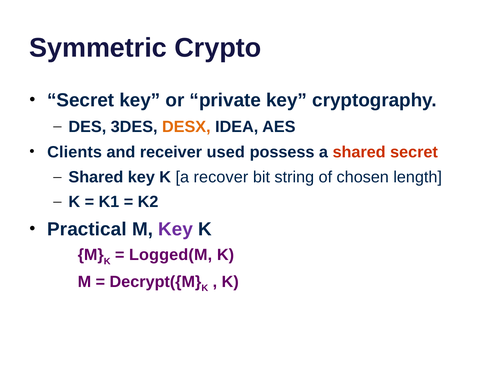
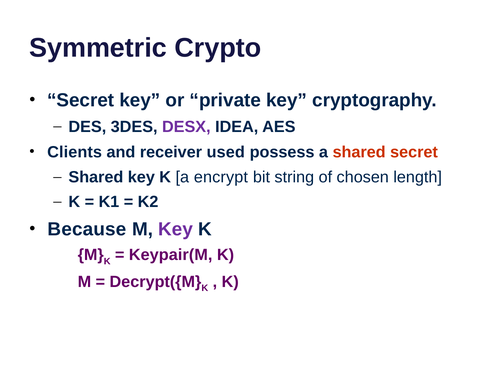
DESX colour: orange -> purple (186, 126)
recover: recover -> encrypt (221, 177)
Practical: Practical -> Because (87, 229)
Logged(M: Logged(M -> Keypair(M (171, 255)
